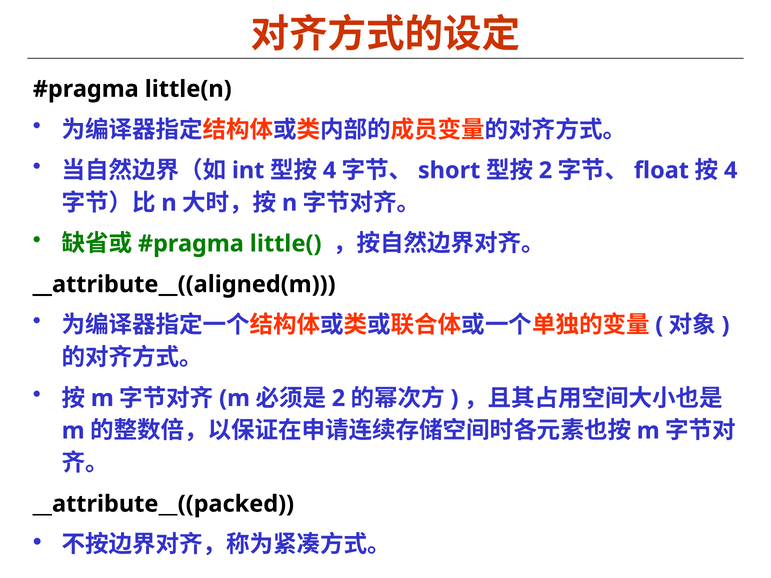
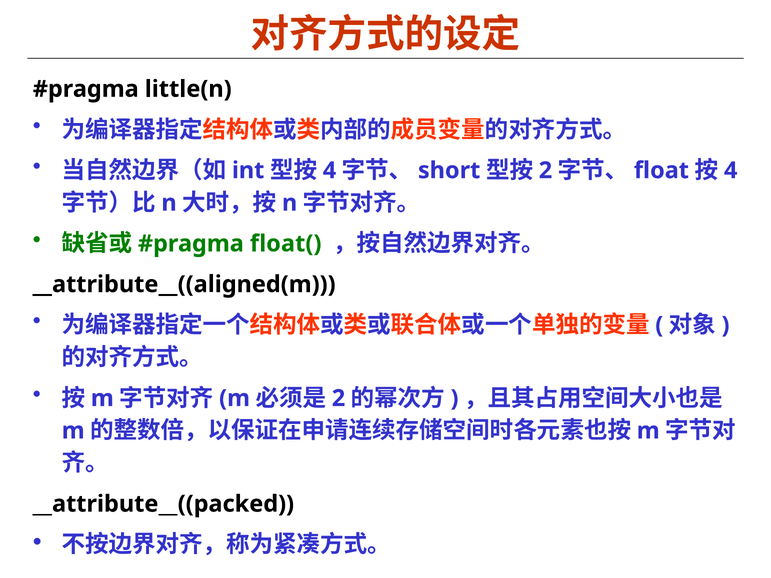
little(: little( -> float( (286, 244)
